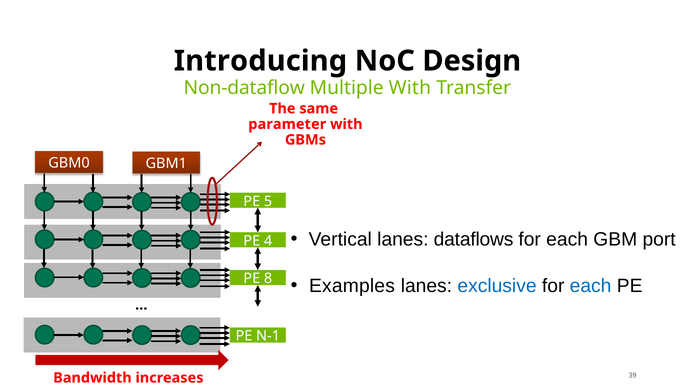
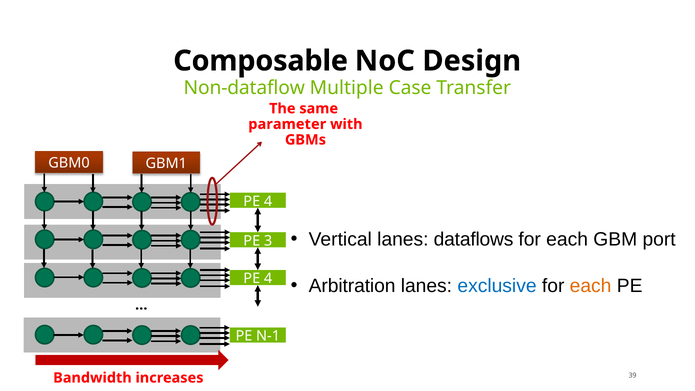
Introducing: Introducing -> Composable (261, 61)
Multiple With: With -> Case (410, 88)
5: 5 -> 4 (268, 201)
4: 4 -> 3 (268, 241)
8: 8 -> 4 (268, 279)
Examples: Examples -> Arbitration (352, 286)
each colour: blue -> orange (591, 286)
